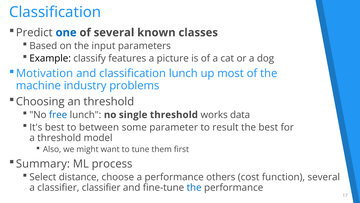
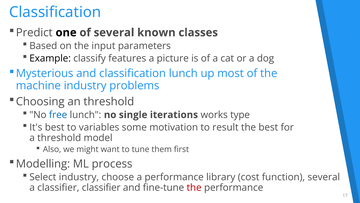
one colour: blue -> black (66, 33)
Motivation: Motivation -> Mysterious (45, 73)
single threshold: threshold -> iterations (174, 115)
data: data -> type (240, 115)
between: between -> variables (99, 127)
parameter: parameter -> motivation (174, 127)
Summary: Summary -> Modelling (43, 163)
Select distance: distance -> industry (79, 177)
others: others -> library (221, 177)
the colour: blue -> red (194, 187)
